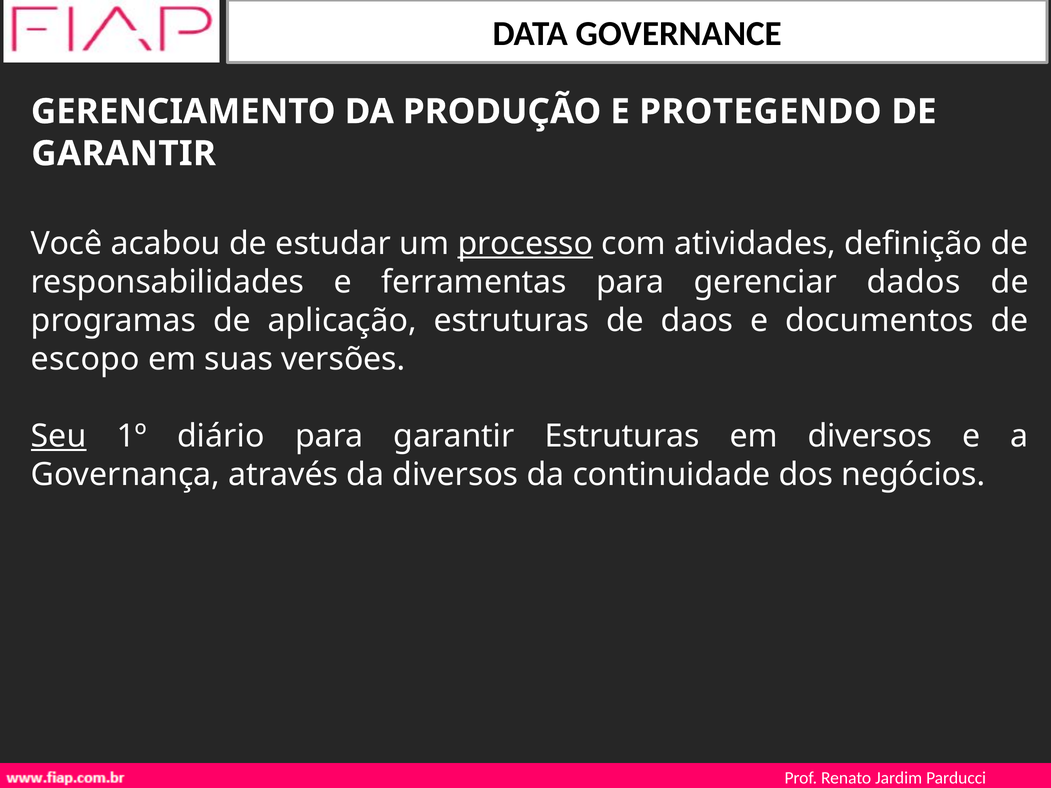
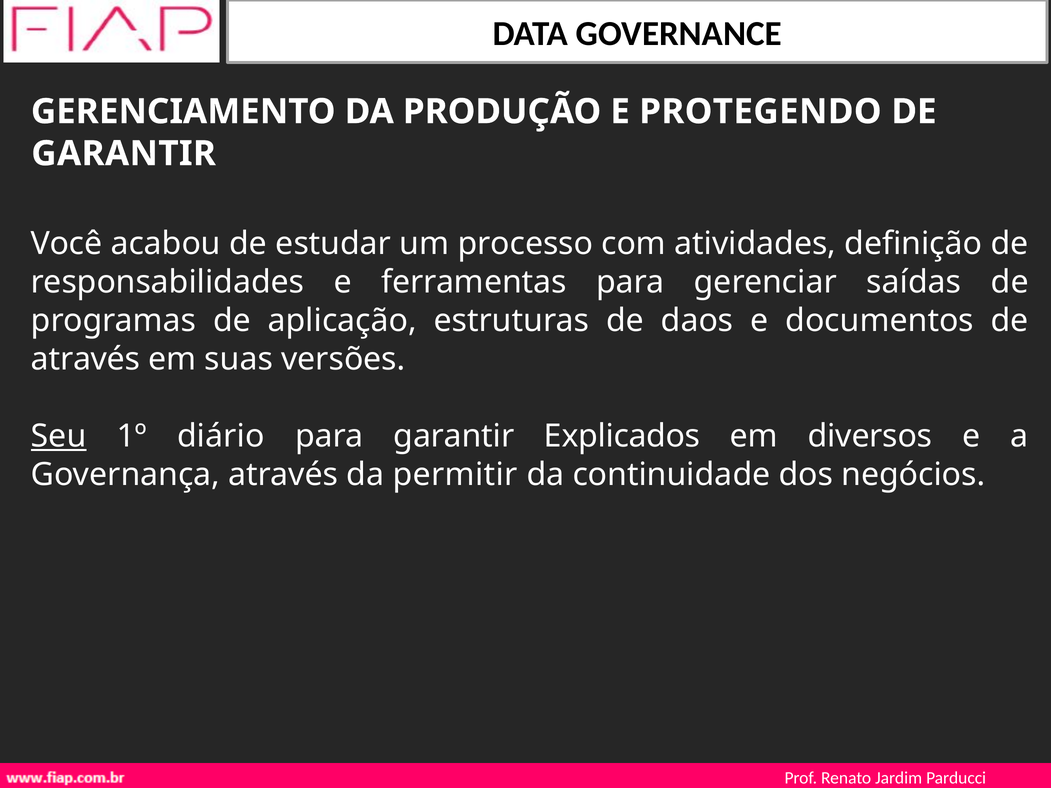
processo underline: present -> none (525, 244)
dados: dados -> saídas (914, 282)
escopo: escopo -> através (85, 359)
garantir Estruturas: Estruturas -> Explicados (622, 436)
da diversos: diversos -> permitir (455, 475)
